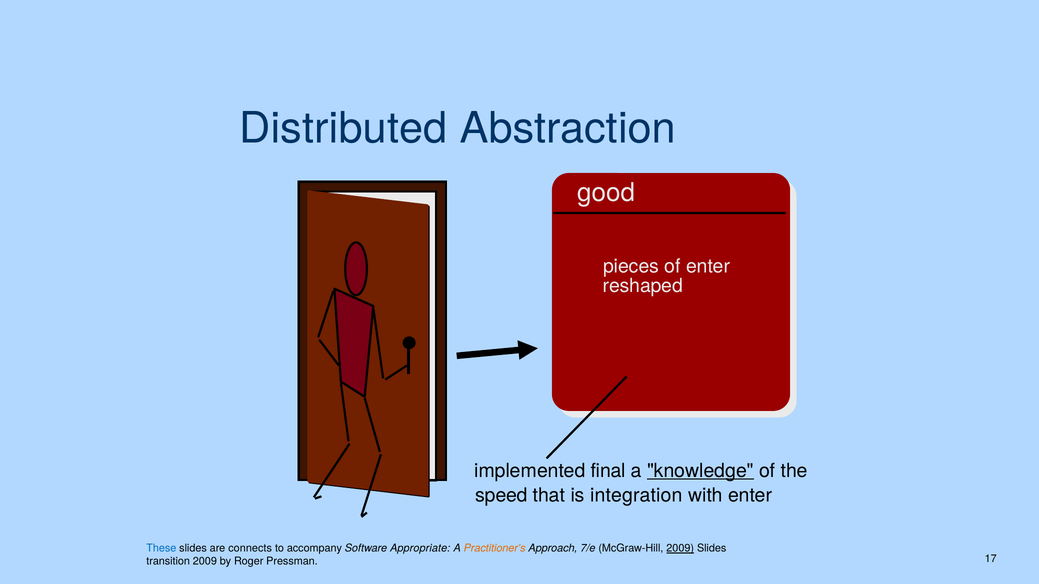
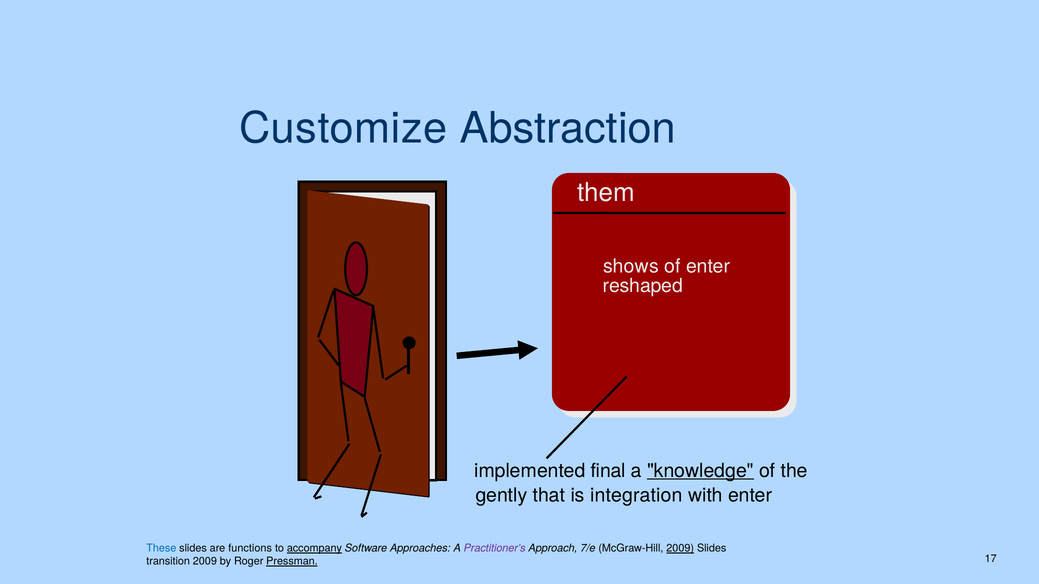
Distributed: Distributed -> Customize (343, 129)
good: good -> them (606, 193)
pieces: pieces -> shows (631, 266)
speed: speed -> gently (501, 496)
connects: connects -> functions (250, 549)
accompany underline: none -> present (314, 549)
Appropriate: Appropriate -> Approaches (420, 549)
Practitioner’s colour: orange -> purple (495, 549)
Pressman underline: none -> present (292, 562)
